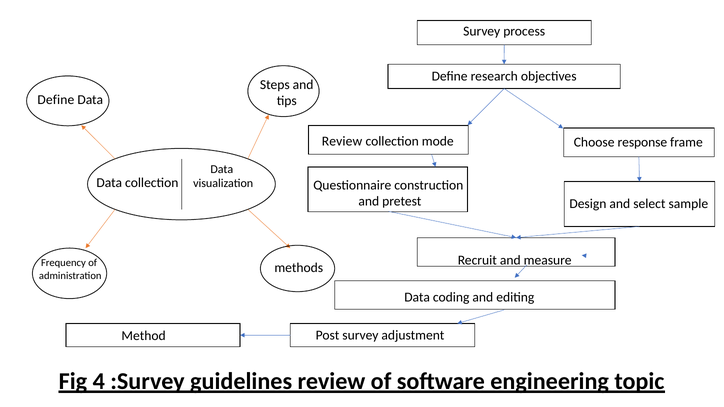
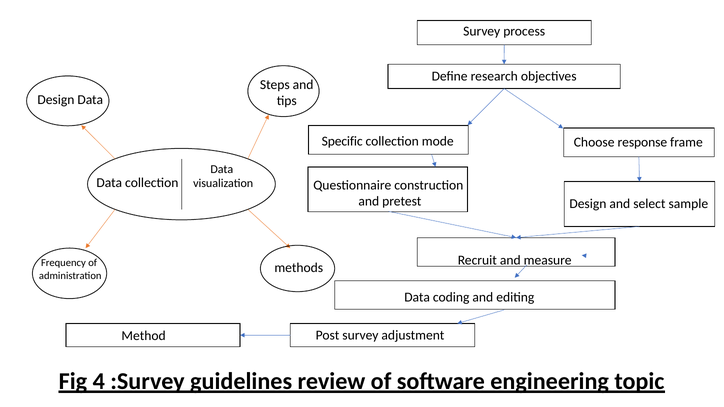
Define: Define -> Design (56, 100)
Review: Review -> Specific (342, 141)
